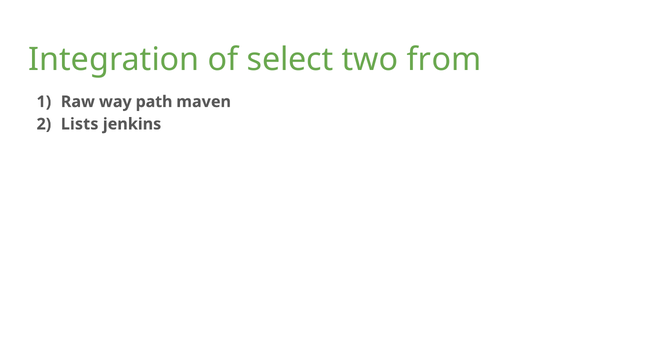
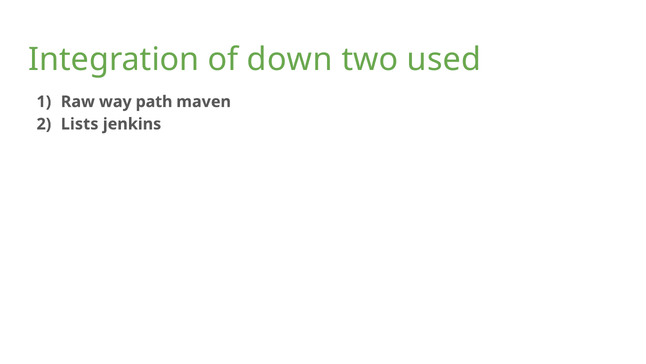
select: select -> down (290, 60)
from: from -> used (444, 60)
